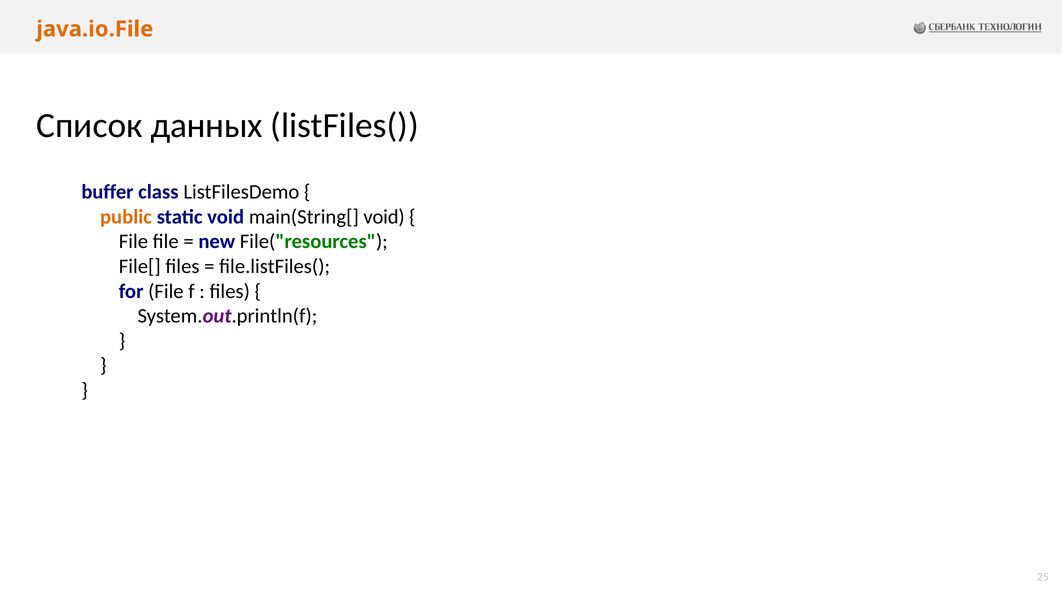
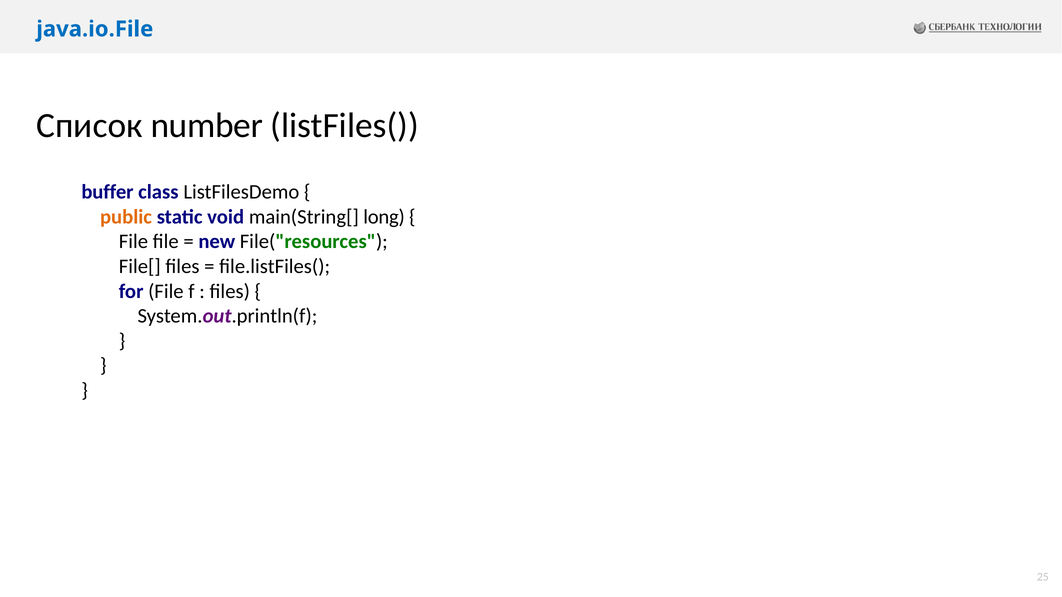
java.io.File colour: orange -> blue (95, 29)
данных: данных -> number (207, 126)
main(String[ void: void -> long (384, 217)
